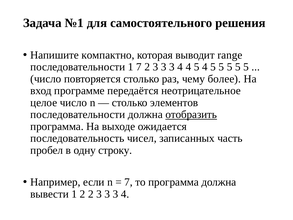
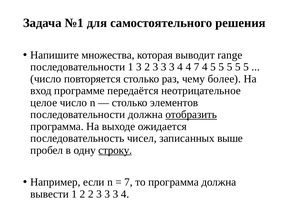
компактно: компактно -> множества (108, 55)
1 7: 7 -> 3 (139, 67)
4 4 5: 5 -> 7 (197, 67)
часть: часть -> выше (230, 138)
строку underline: none -> present (115, 150)
